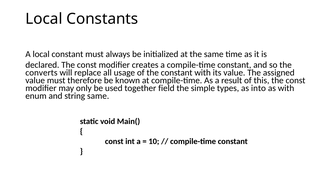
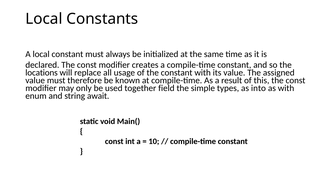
converts: converts -> locations (42, 73)
string same: same -> await (98, 96)
